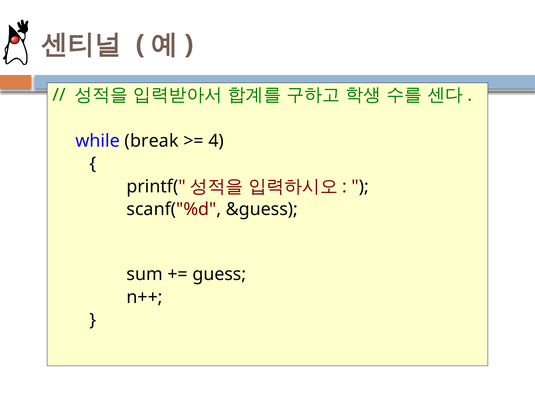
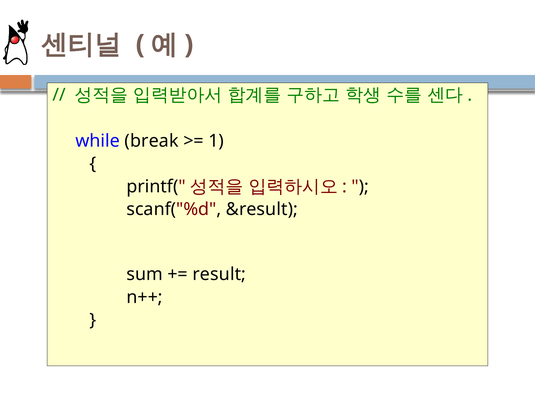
4: 4 -> 1 (216, 141)
&guess: &guess -> &result (262, 209)
guess: guess -> result (219, 274)
